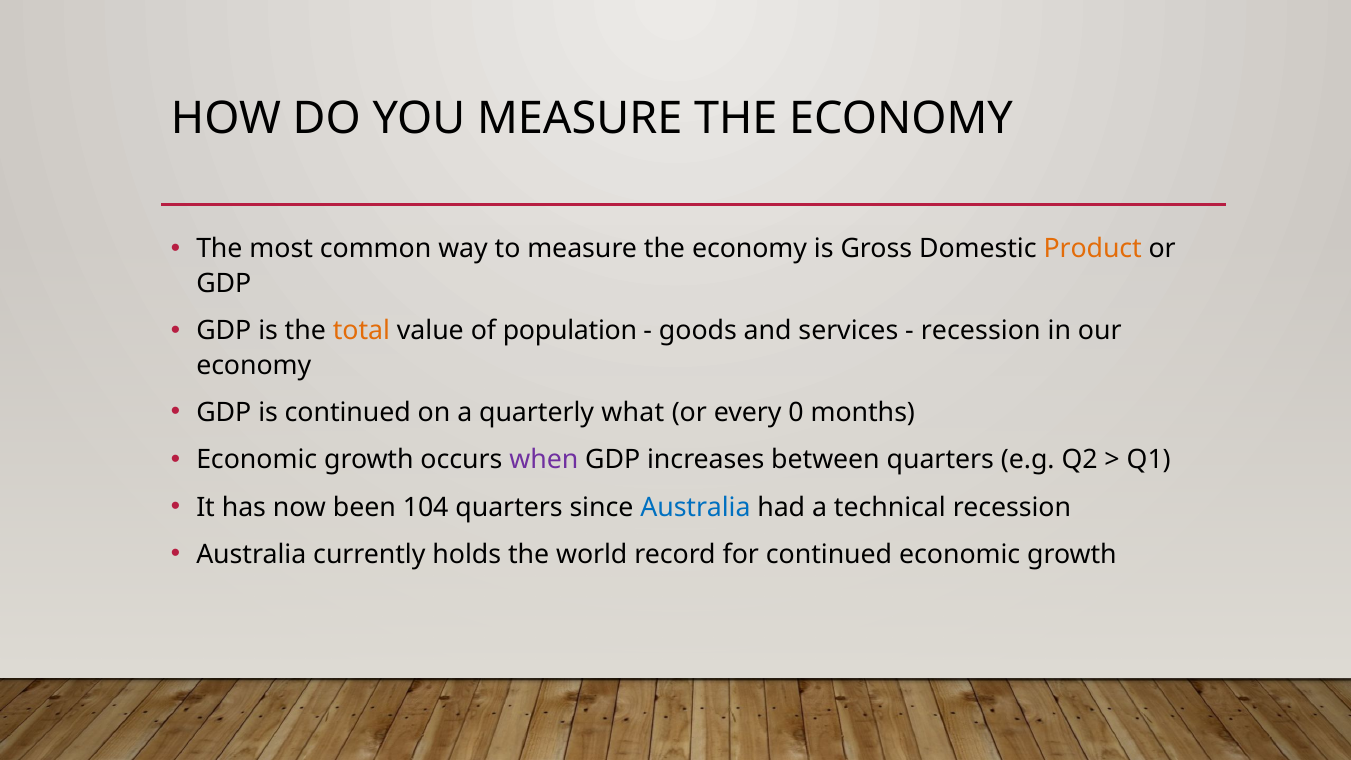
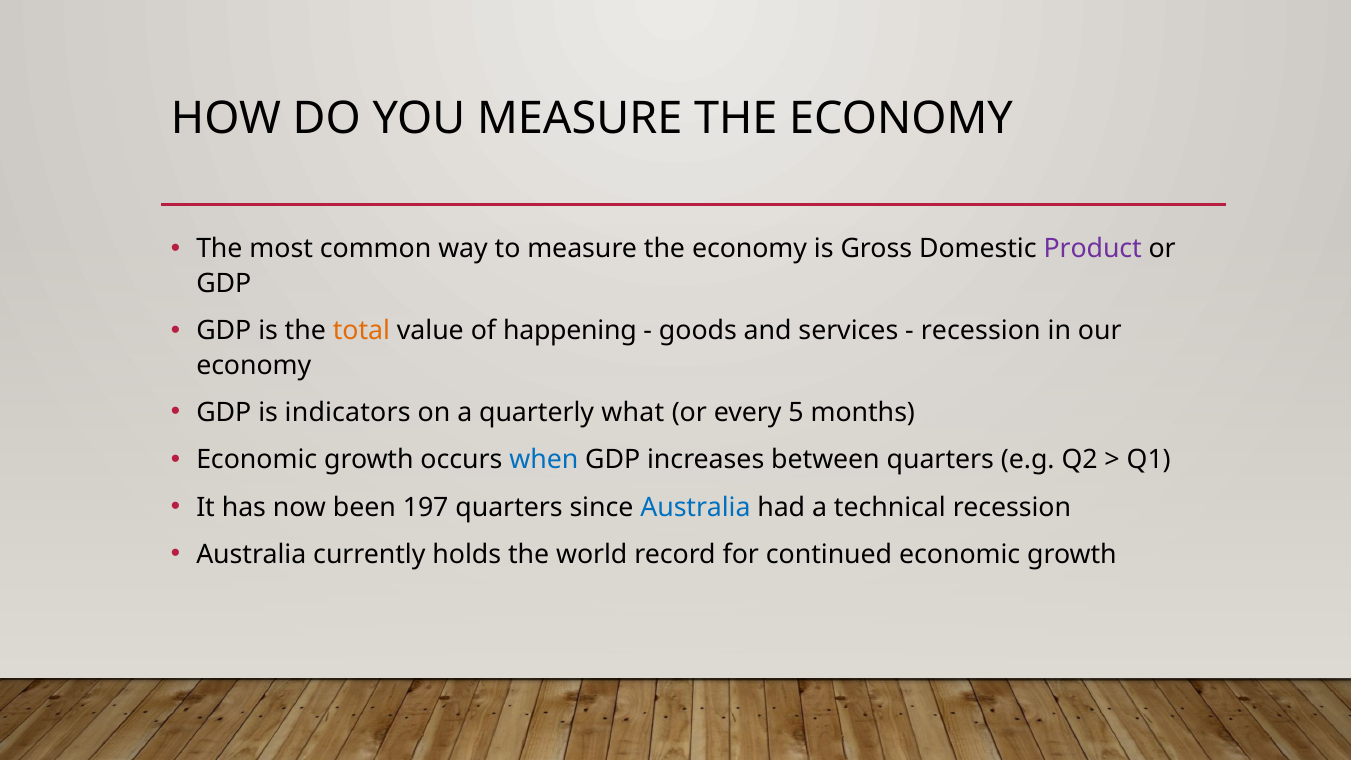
Product colour: orange -> purple (1093, 249)
population: population -> happening (570, 331)
is continued: continued -> indicators (348, 413)
0: 0 -> 5 (796, 413)
when colour: purple -> blue (544, 460)
104: 104 -> 197 (426, 507)
